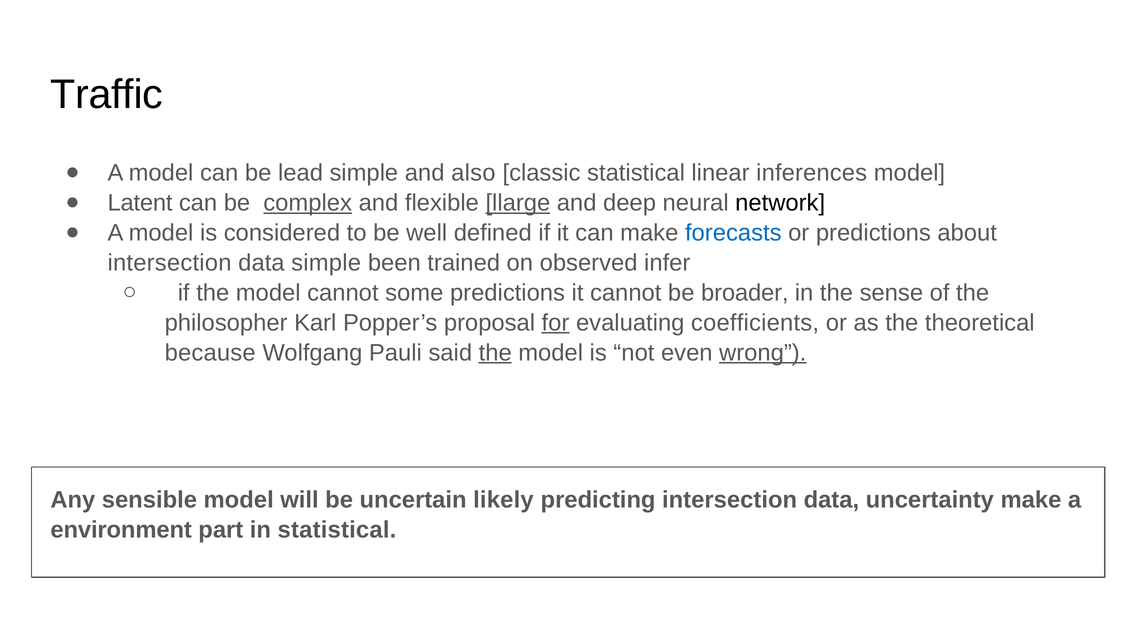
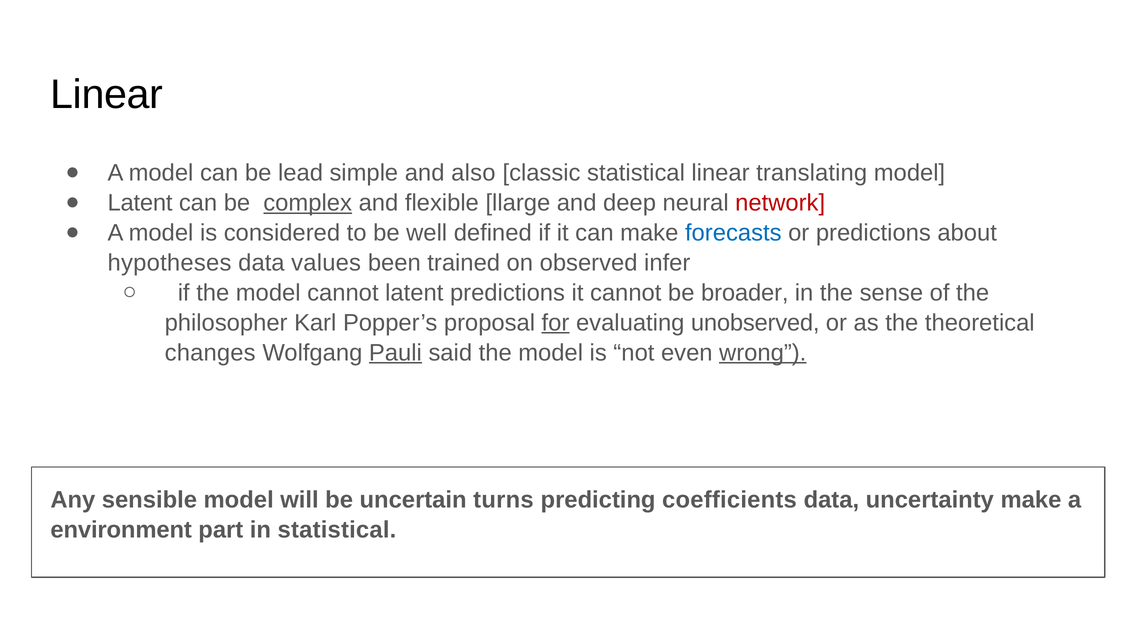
Traffic: Traffic -> Linear (107, 95)
inferences: inferences -> translating (812, 173)
llarge underline: present -> none (518, 203)
network colour: black -> red (780, 203)
intersection: intersection -> hypotheses (170, 263)
data simple: simple -> values (326, 263)
cannot some: some -> latent (414, 293)
coefficients: coefficients -> unobserved (755, 323)
because: because -> changes (210, 353)
Pauli underline: none -> present (395, 353)
the underline: present -> none (495, 353)
likely: likely -> turns (503, 500)
predicting intersection: intersection -> coefficients (729, 500)
